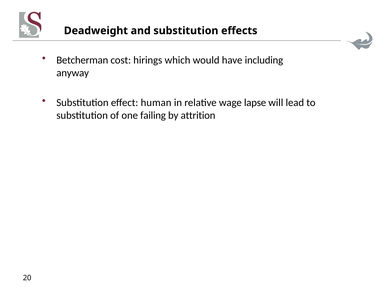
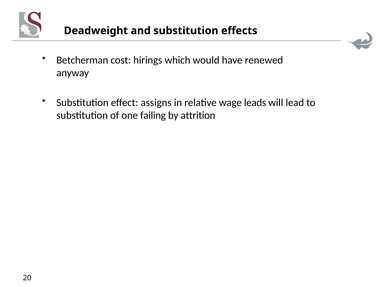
including: including -> renewed (264, 60)
human: human -> assigns (156, 102)
lapse: lapse -> leads (255, 102)
